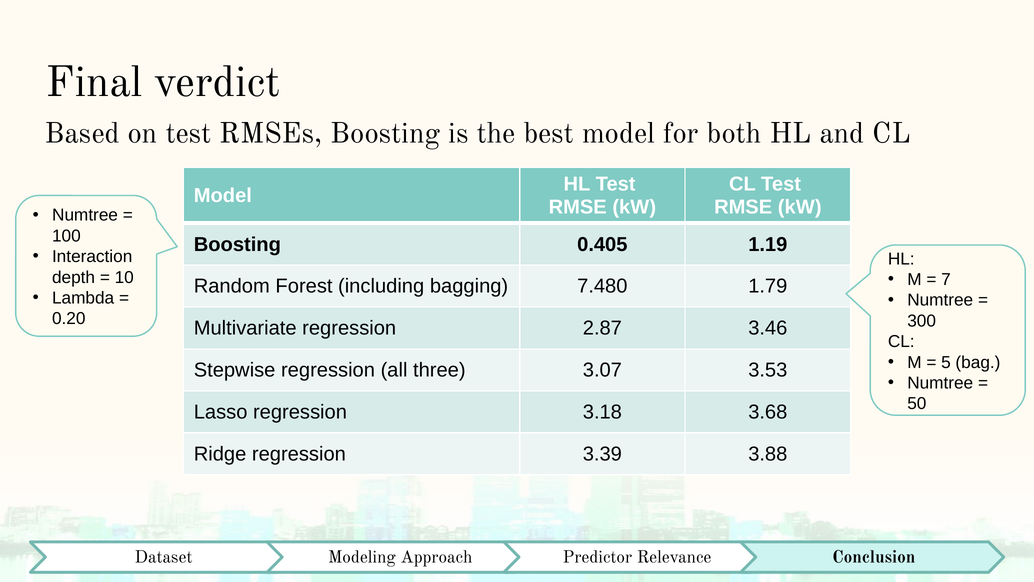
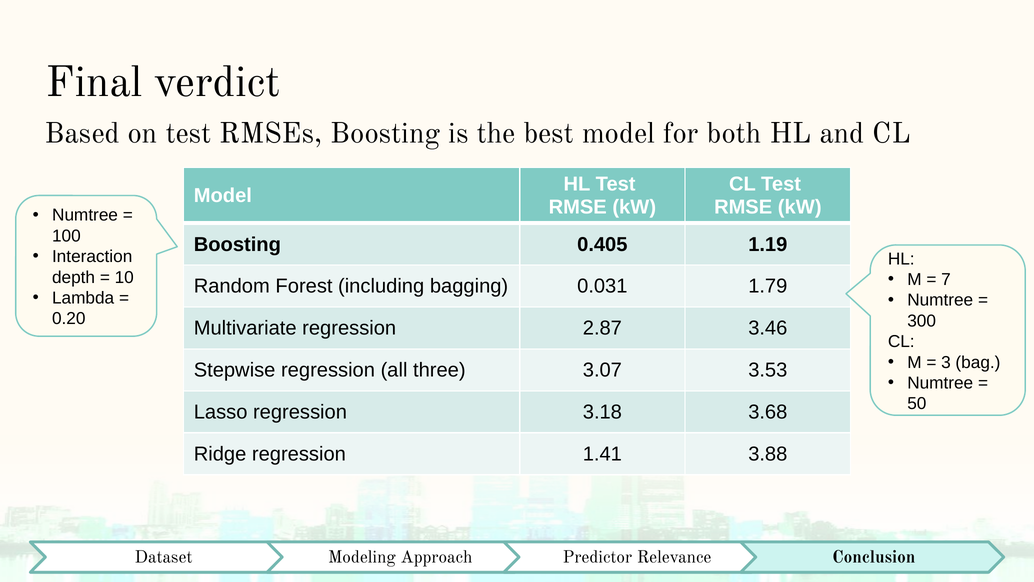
7.480: 7.480 -> 0.031 (602, 286)
5: 5 -> 3 (946, 362)
3.39: 3.39 -> 1.41 (602, 454)
